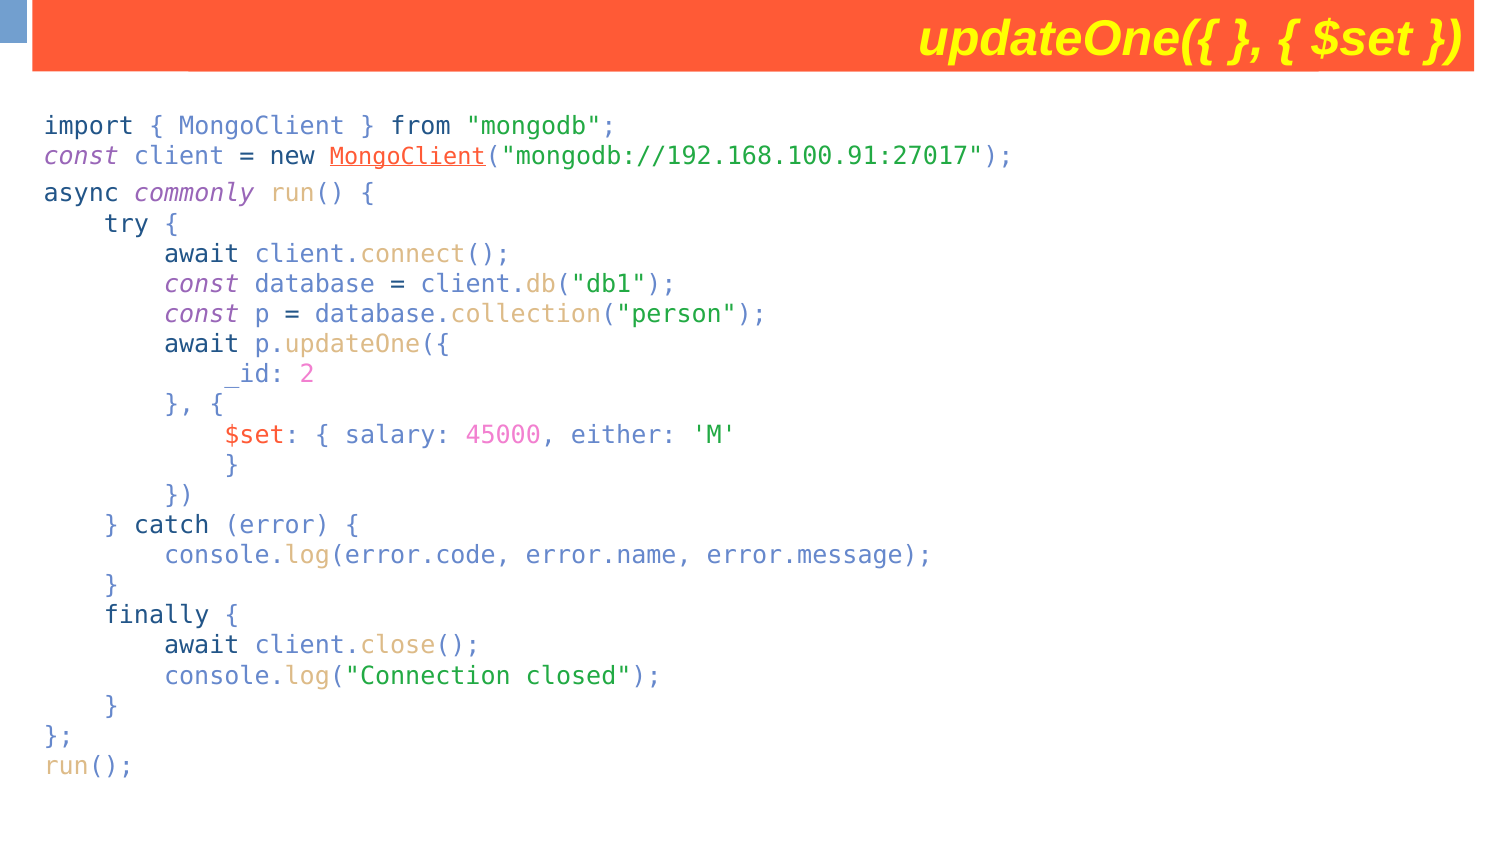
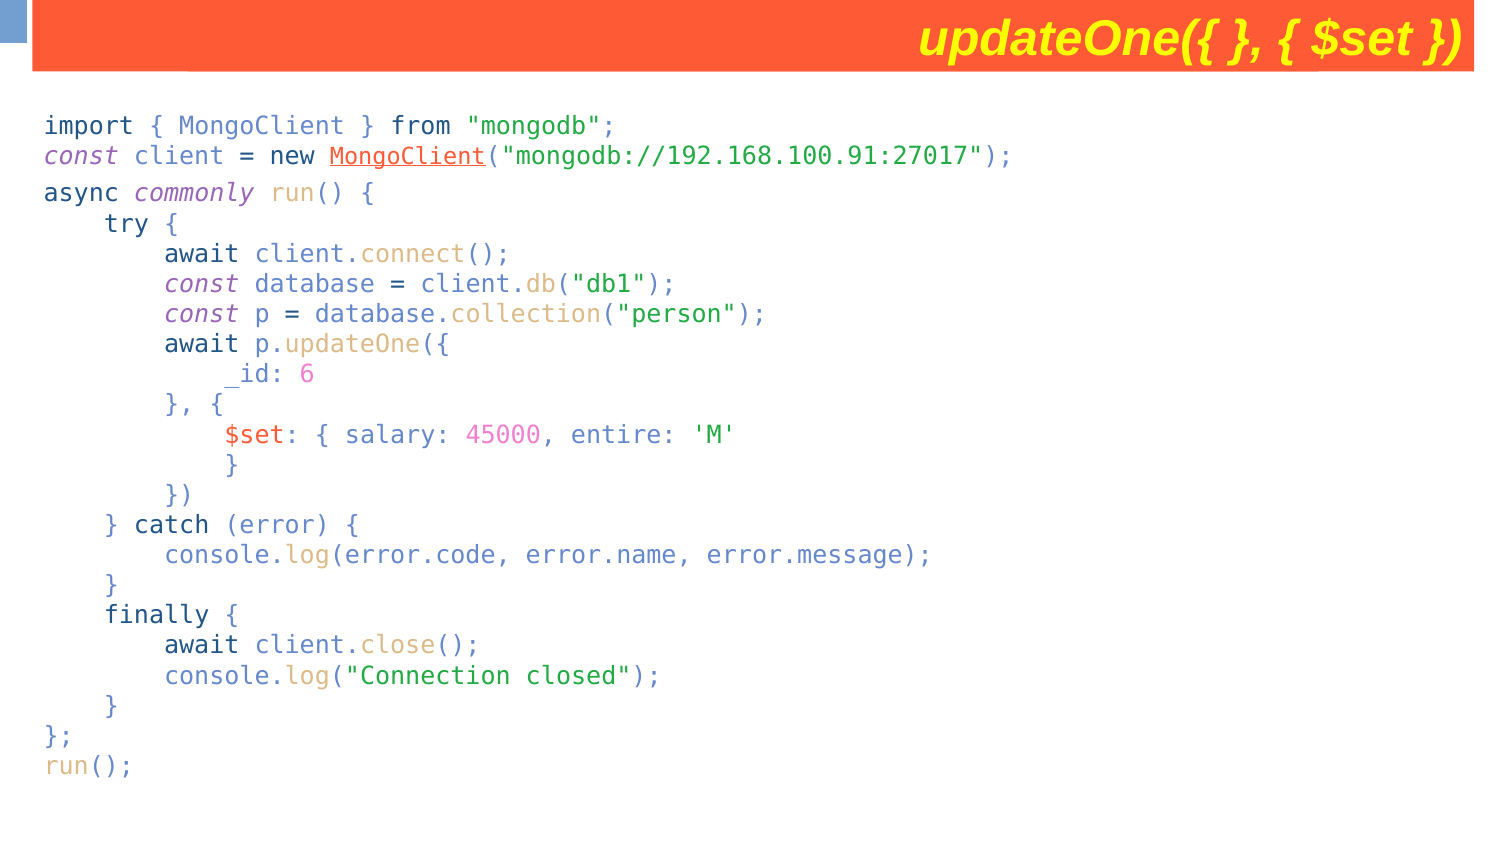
2: 2 -> 6 (307, 374)
either: either -> entire (624, 435)
